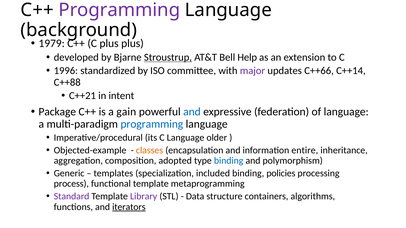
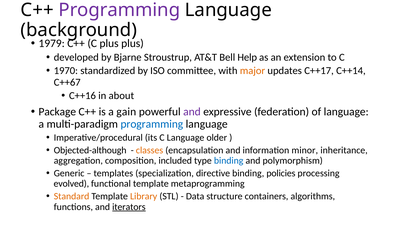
Stroustrup underline: present -> none (168, 57)
1996: 1996 -> 1970 (66, 71)
major colour: purple -> orange (252, 71)
C++66: C++66 -> C++17 (319, 71)
C++88: C++88 -> C++67 (67, 82)
C++21: C++21 -> C++16 (82, 96)
intent: intent -> about (121, 96)
and colour: blue -> purple (192, 112)
Objected-example: Objected-example -> Objected-although (90, 150)
entire: entire -> minor (305, 150)
adopted: adopted -> included (175, 161)
included: included -> directive (213, 174)
process: process -> evolved (71, 184)
Standard colour: purple -> orange (72, 197)
Library colour: purple -> orange (144, 197)
